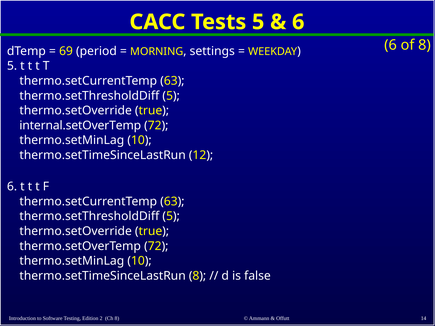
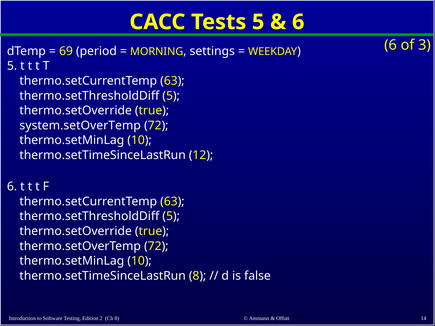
of 8: 8 -> 3 (424, 45)
internal.setOverTemp: internal.setOverTemp -> system.setOverTemp (80, 125)
